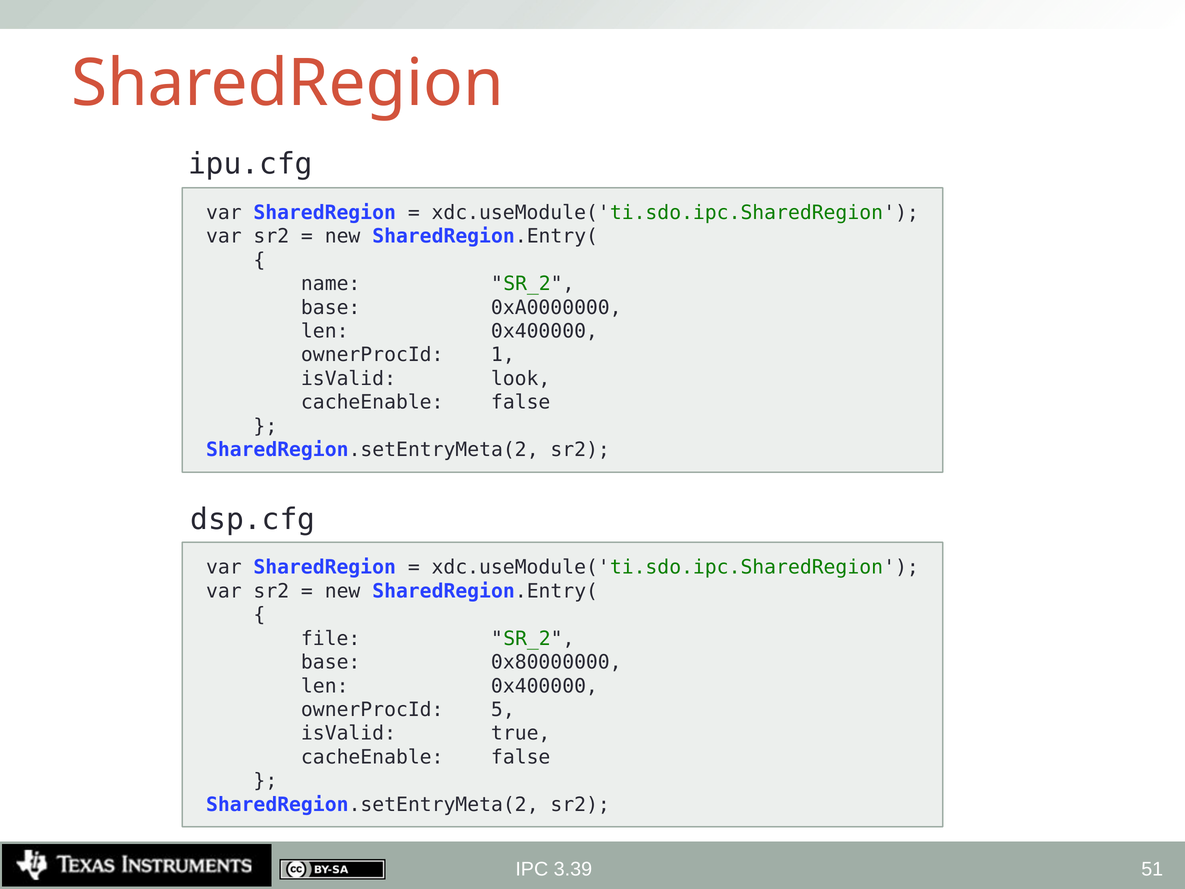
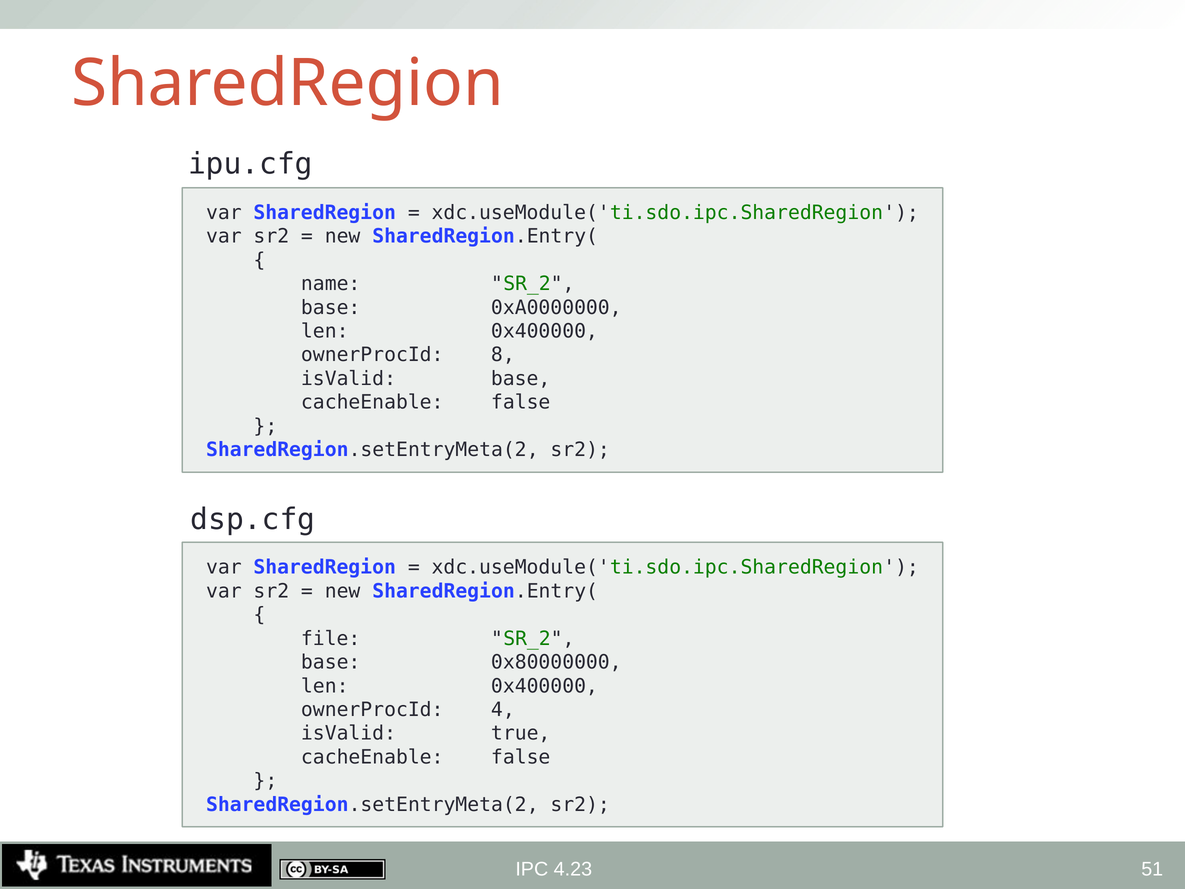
1: 1 -> 8 (503, 355)
isValid look: look -> base (521, 379)
5: 5 -> 4 (503, 710)
3.39: 3.39 -> 4.23 (573, 869)
